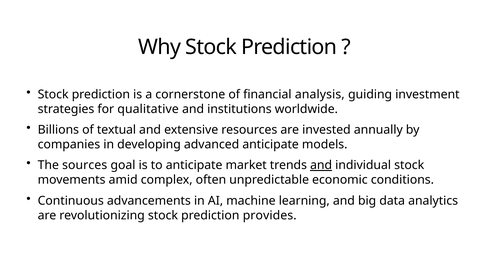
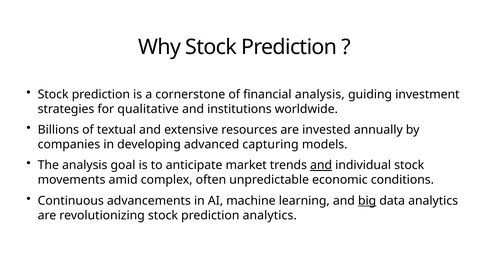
advanced anticipate: anticipate -> capturing (271, 144)
The sources: sources -> analysis (85, 165)
big underline: none -> present (367, 201)
prediction provides: provides -> analytics (270, 215)
